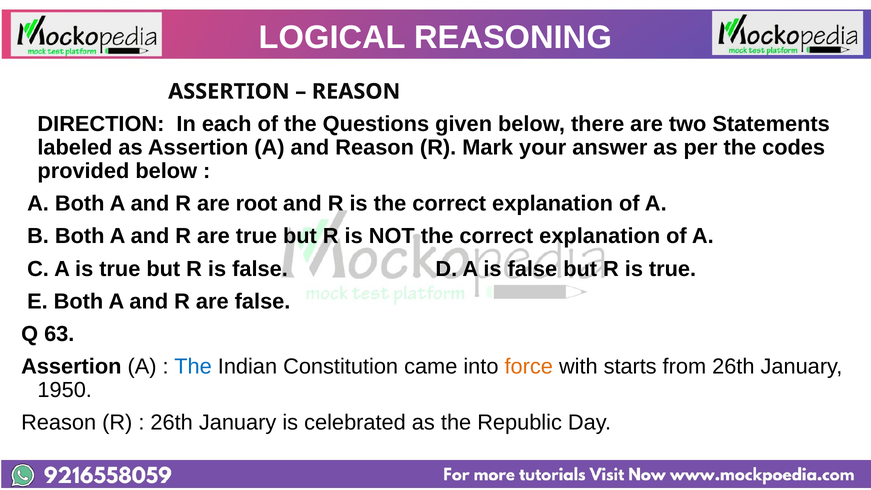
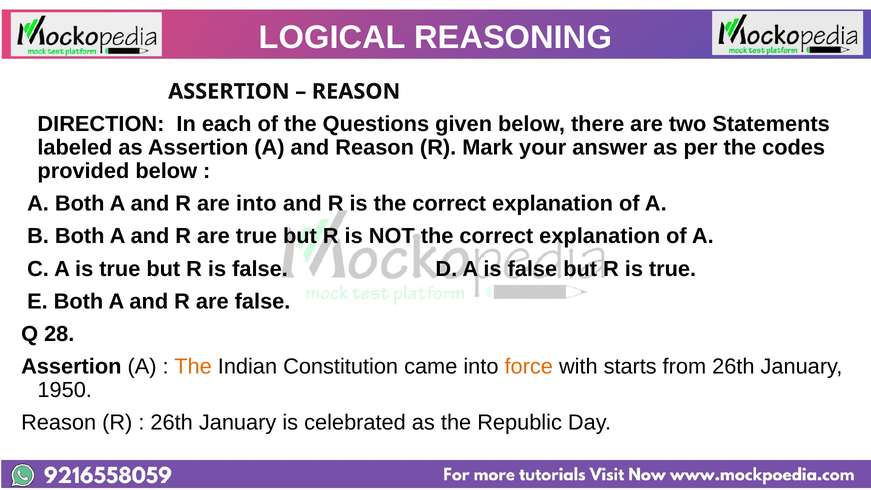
are root: root -> into (256, 204)
63: 63 -> 28 (59, 334)
The colour: blue -> orange (193, 367)
